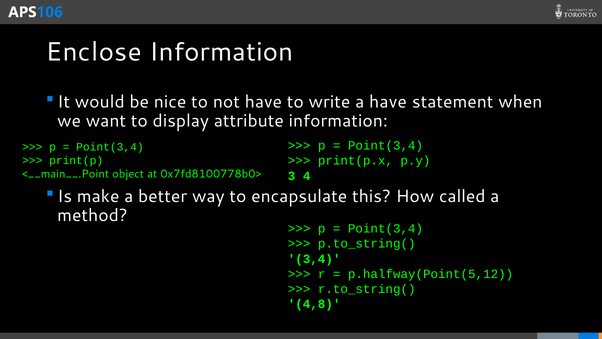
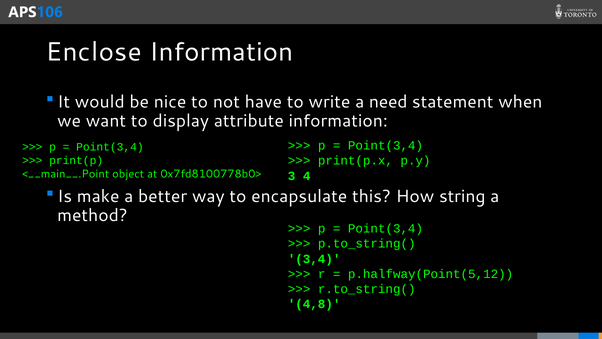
a have: have -> need (388, 102)
called: called -> string (462, 196)
